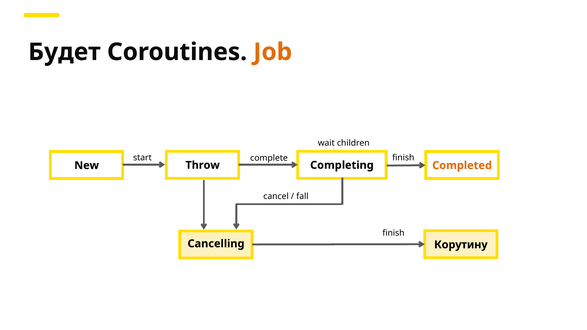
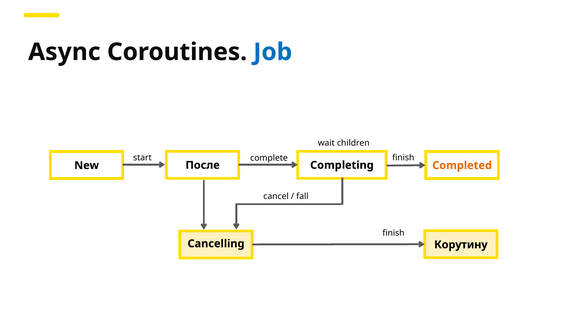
Будет: Будет -> Async (64, 52)
Job colour: orange -> blue (273, 52)
Throw: Throw -> После (203, 165)
